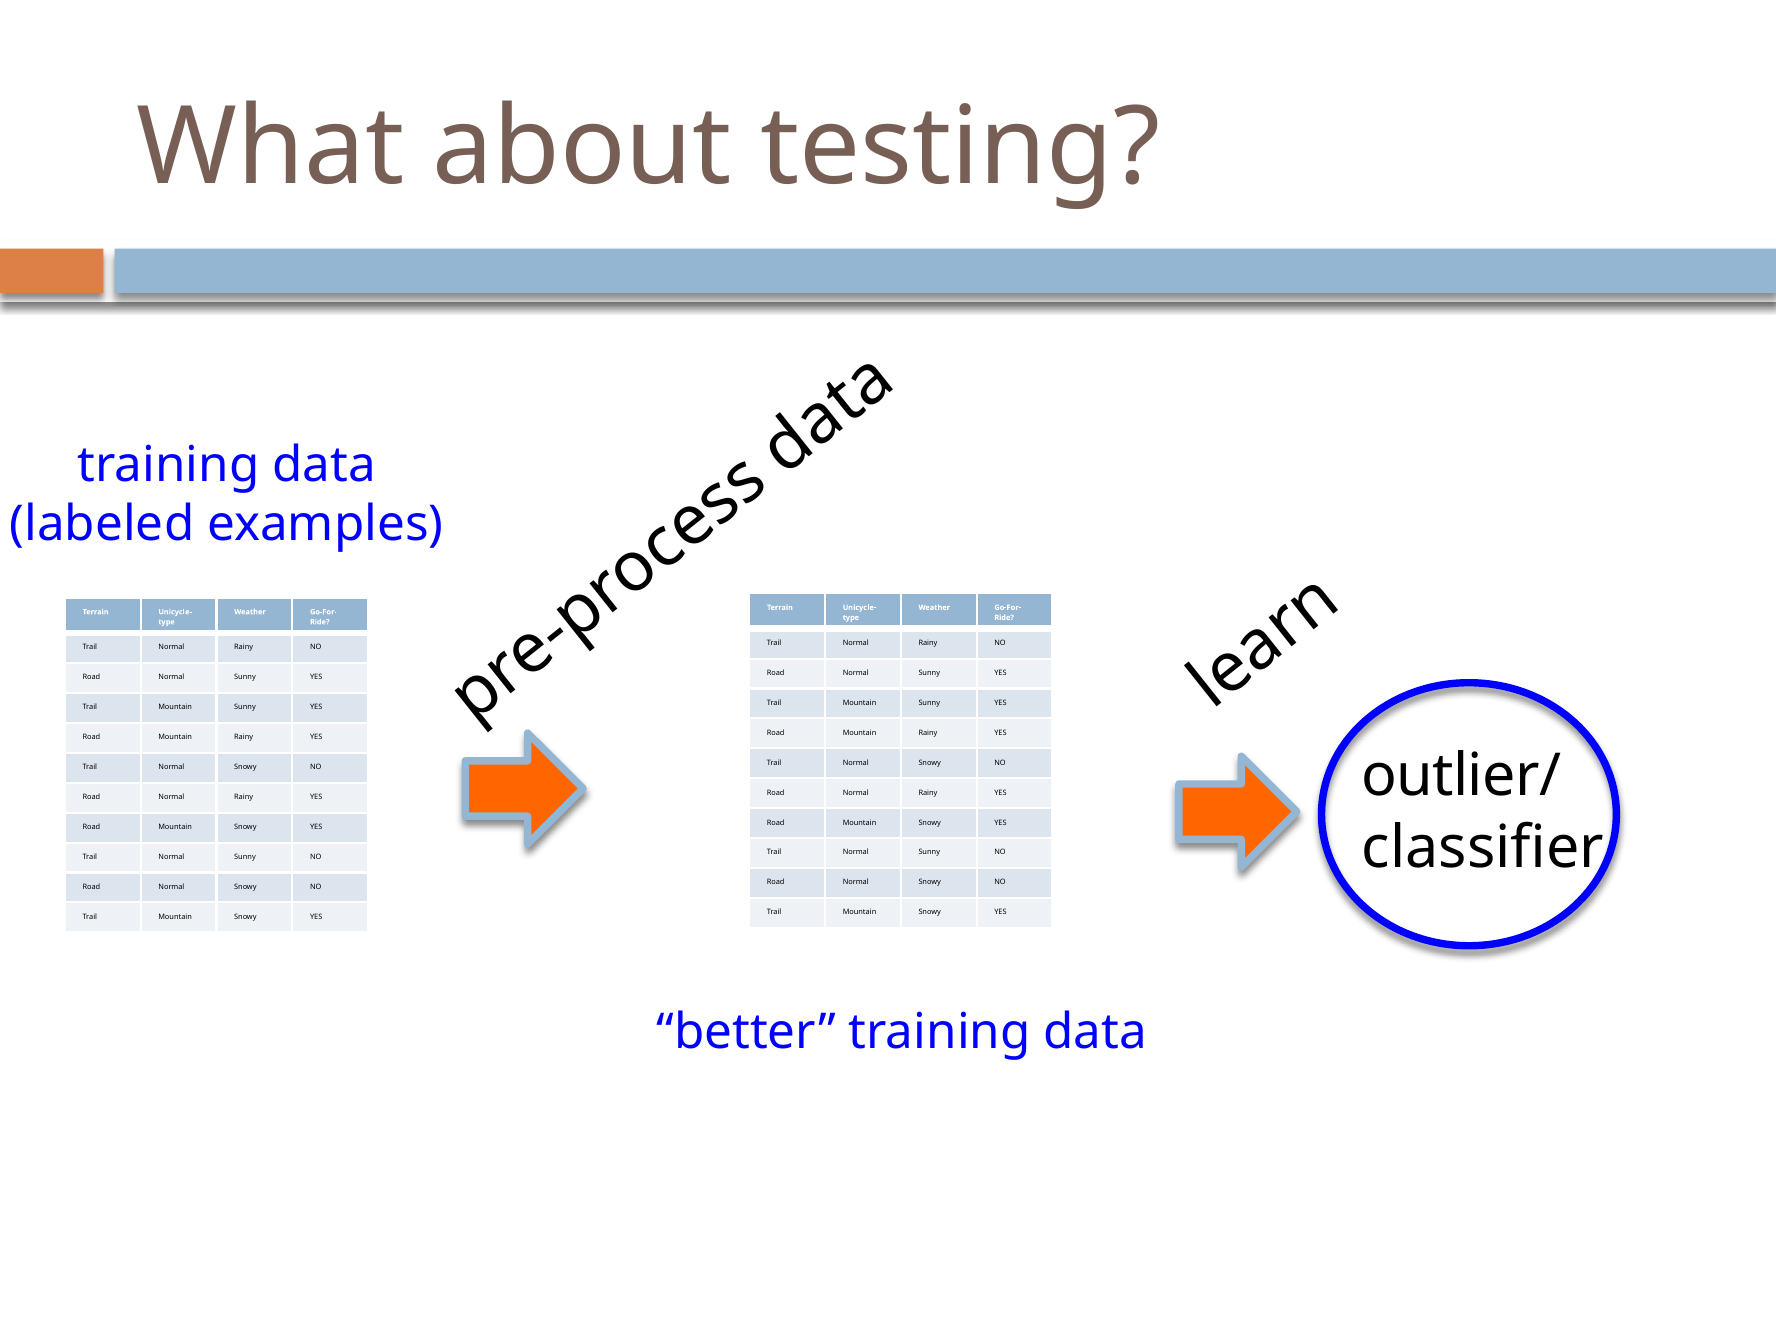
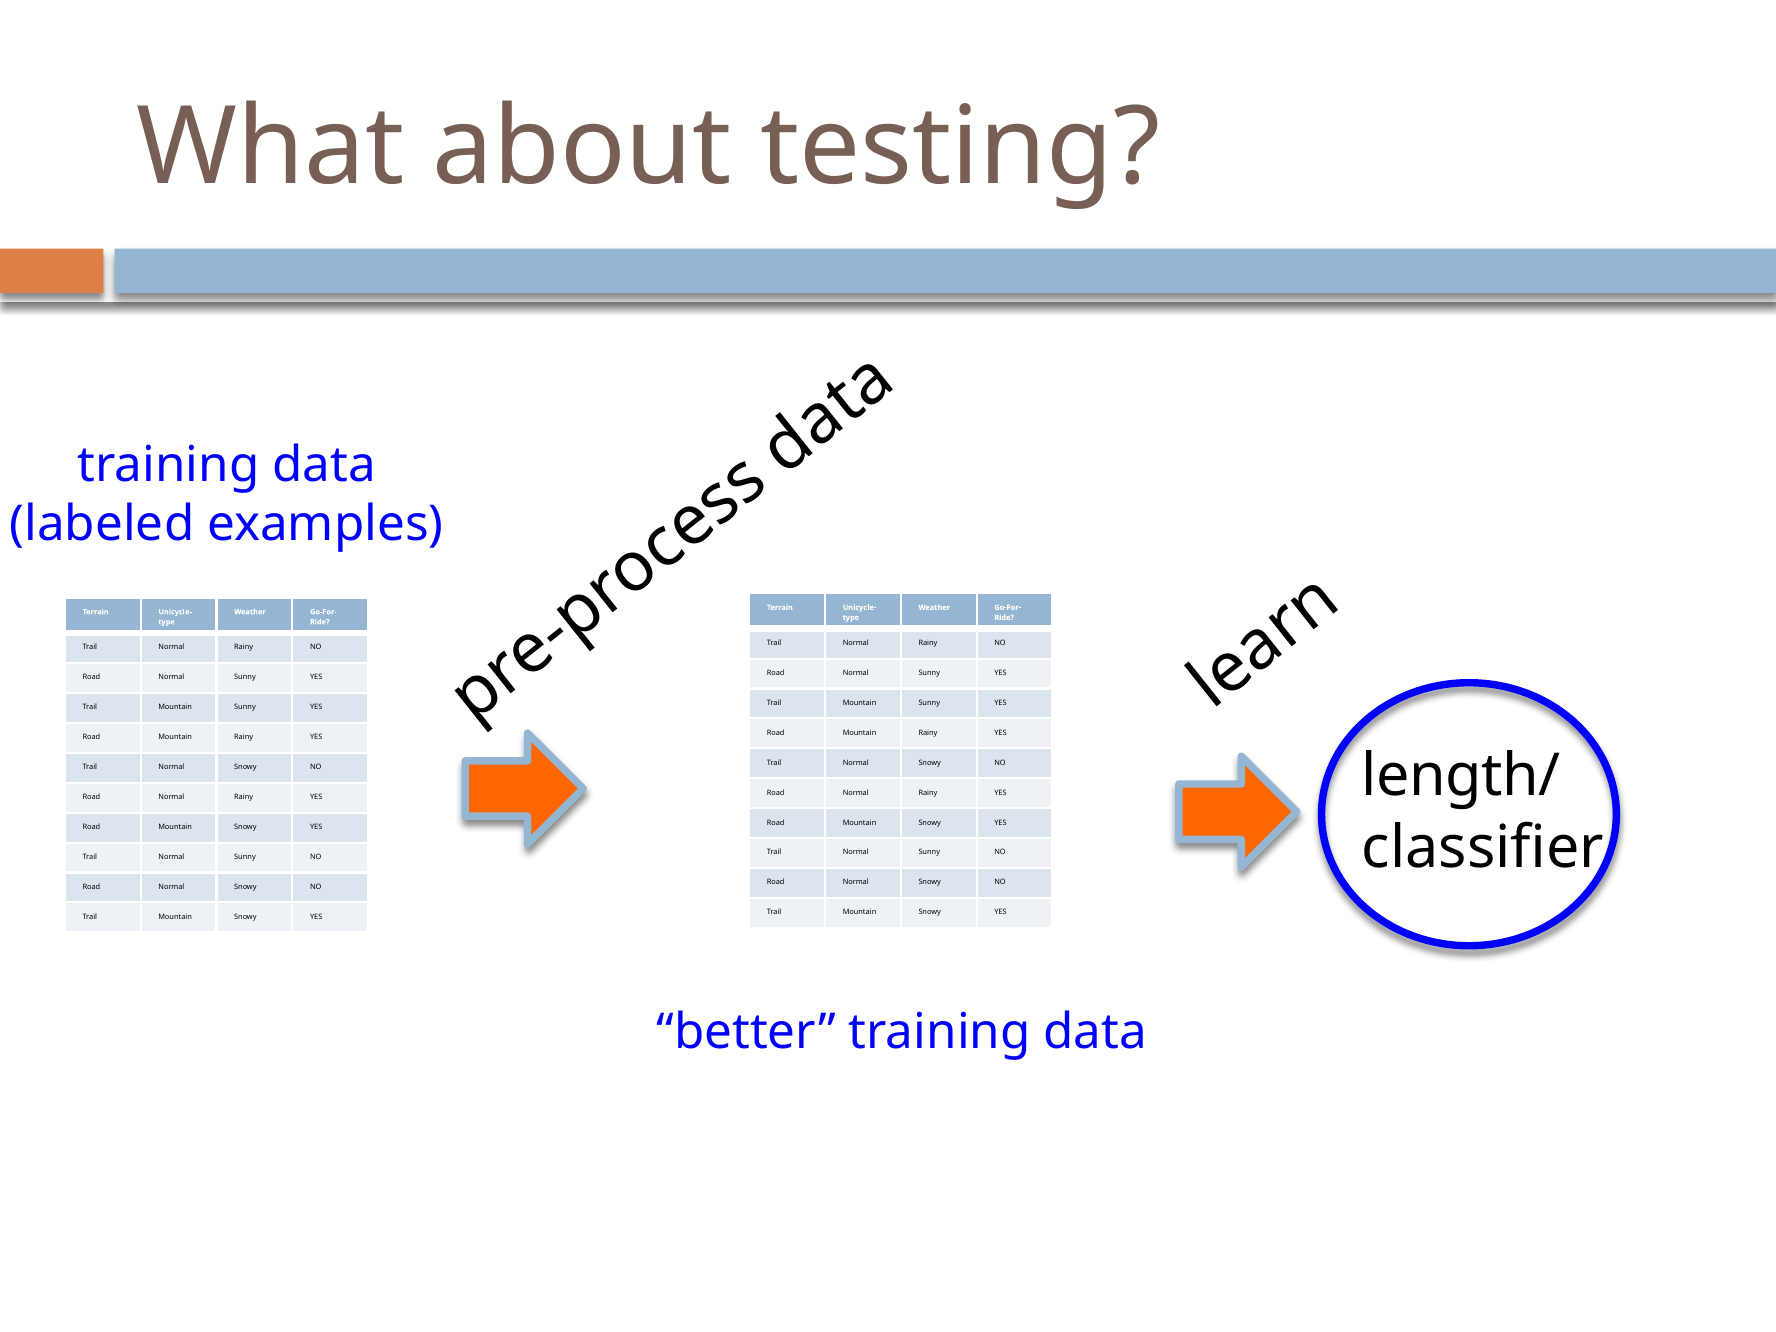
outlier/: outlier/ -> length/ (1461, 776)
